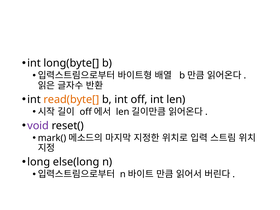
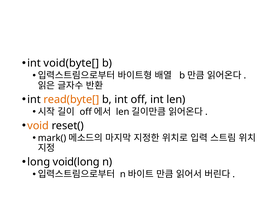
long(byte[: long(byte[ -> void(byte[ (71, 63)
void colour: purple -> orange (38, 126)
else(long: else(long -> void(long (76, 162)
